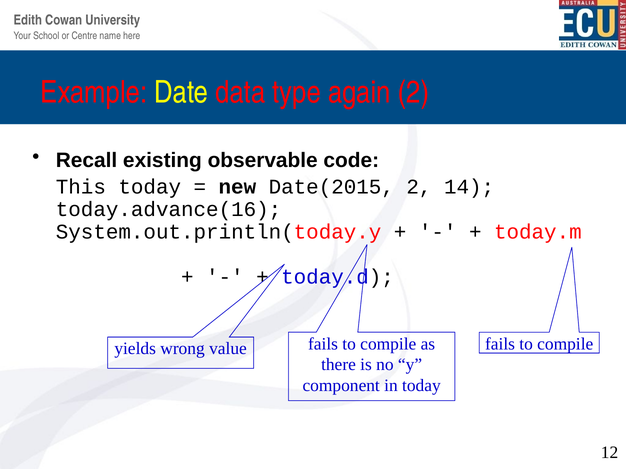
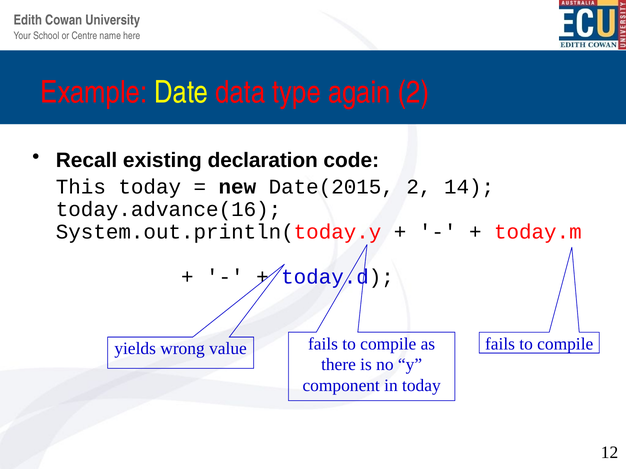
observable: observable -> declaration (263, 160)
